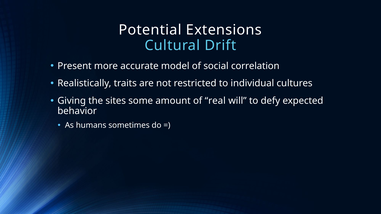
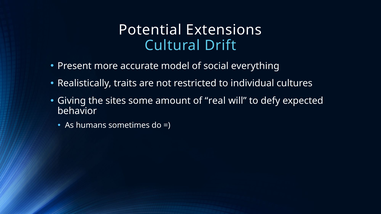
correlation: correlation -> everything (255, 66)
